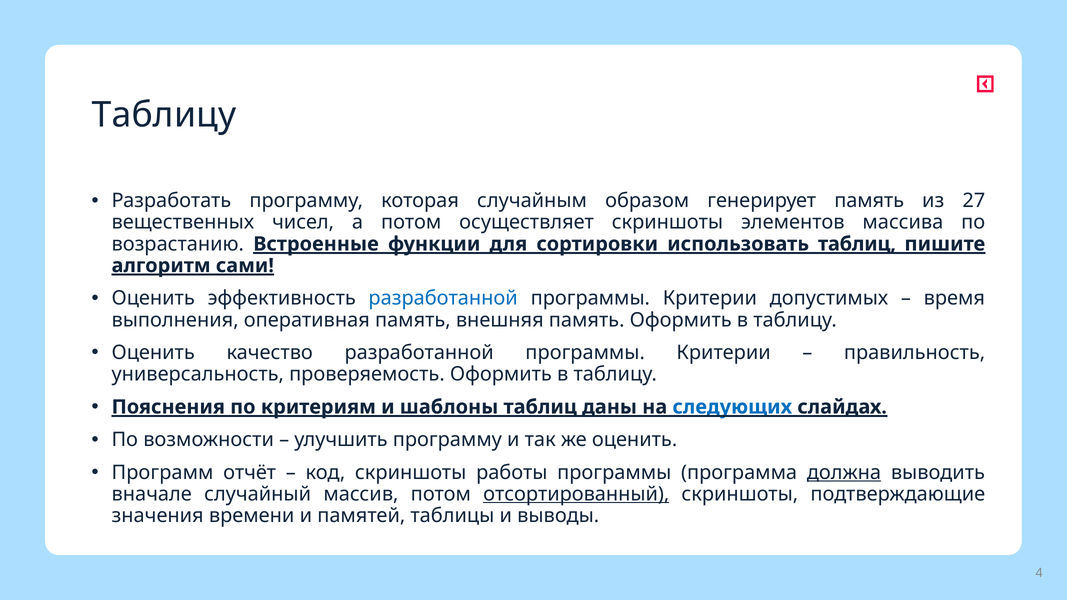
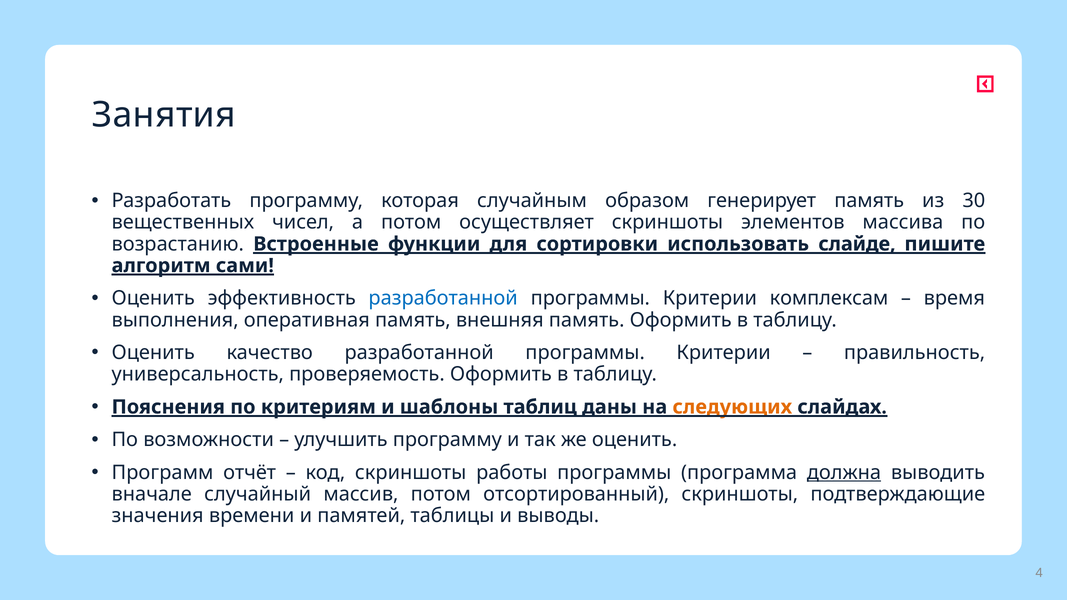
Таблицу: Таблицу -> Занятия (164, 115)
27: 27 -> 30 (974, 201)
использовать таблиц: таблиц -> слайде (857, 244)
допустимых: допустимых -> комплексам (829, 298)
следующих colour: blue -> orange (732, 407)
отсортированный underline: present -> none (576, 494)
